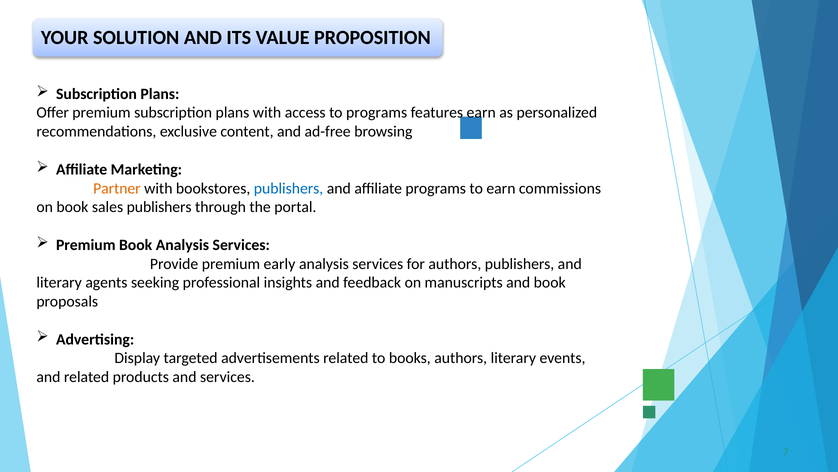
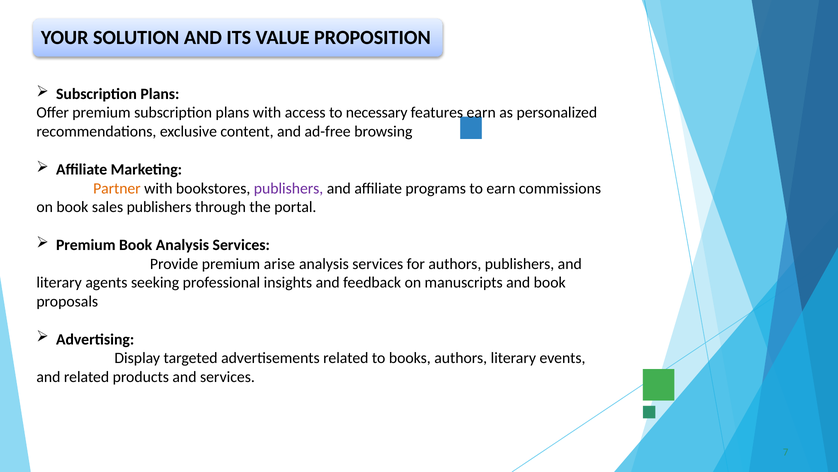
to programs: programs -> necessary (377, 113)
publishers colour: blue -> purple (289, 188)
early: early -> arise (279, 263)
